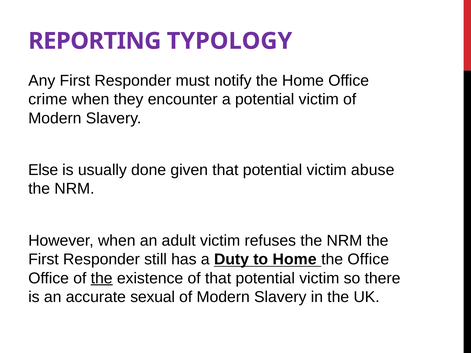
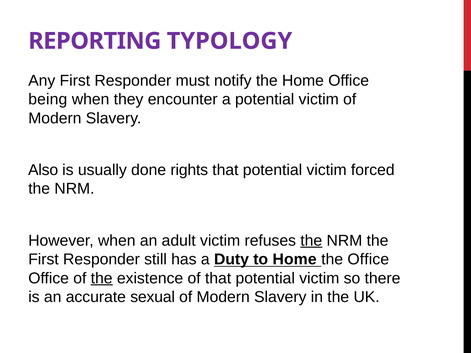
crime: crime -> being (48, 99)
Else: Else -> Also (43, 170)
given: given -> rights (189, 170)
abuse: abuse -> forced (373, 170)
the underline: none -> present (311, 241)
